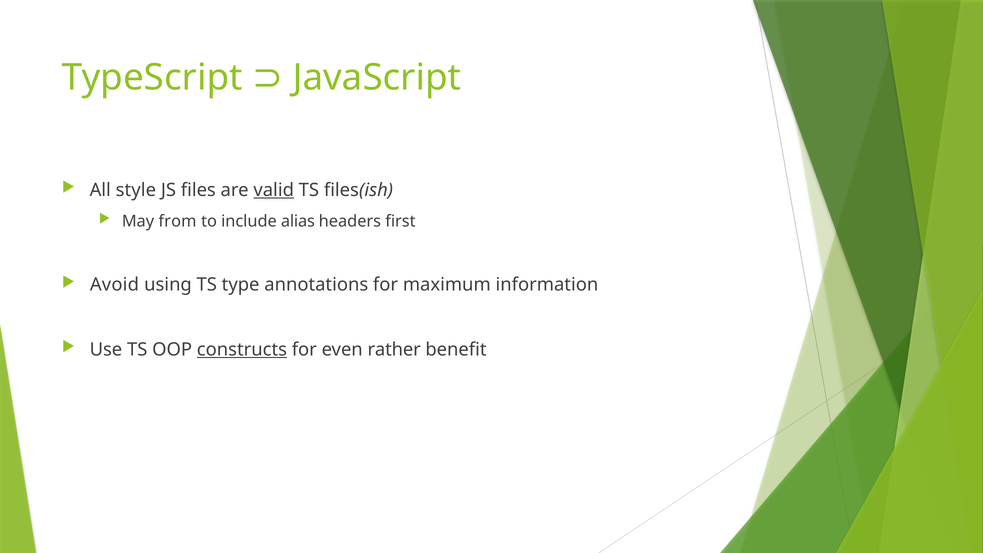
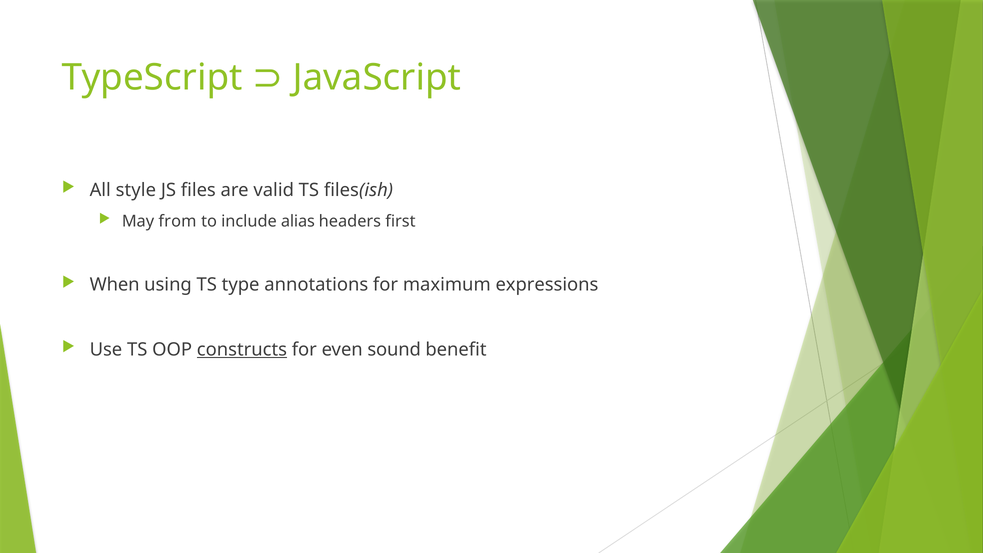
valid underline: present -> none (274, 190)
Avoid: Avoid -> When (115, 285)
information: information -> expressions (547, 285)
rather: rather -> sound (394, 350)
